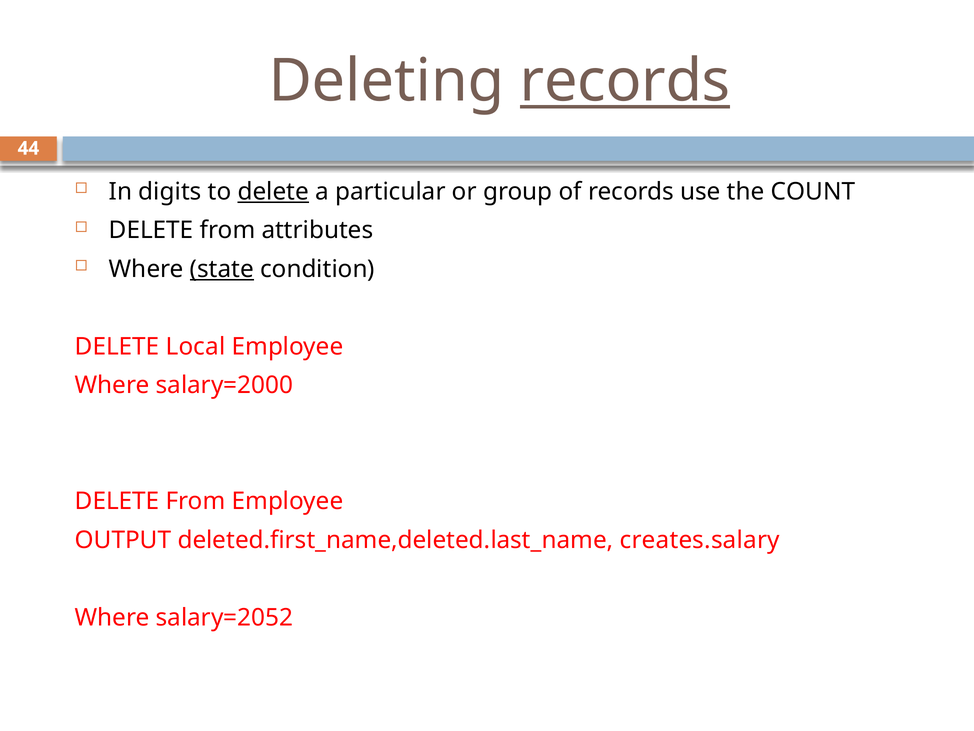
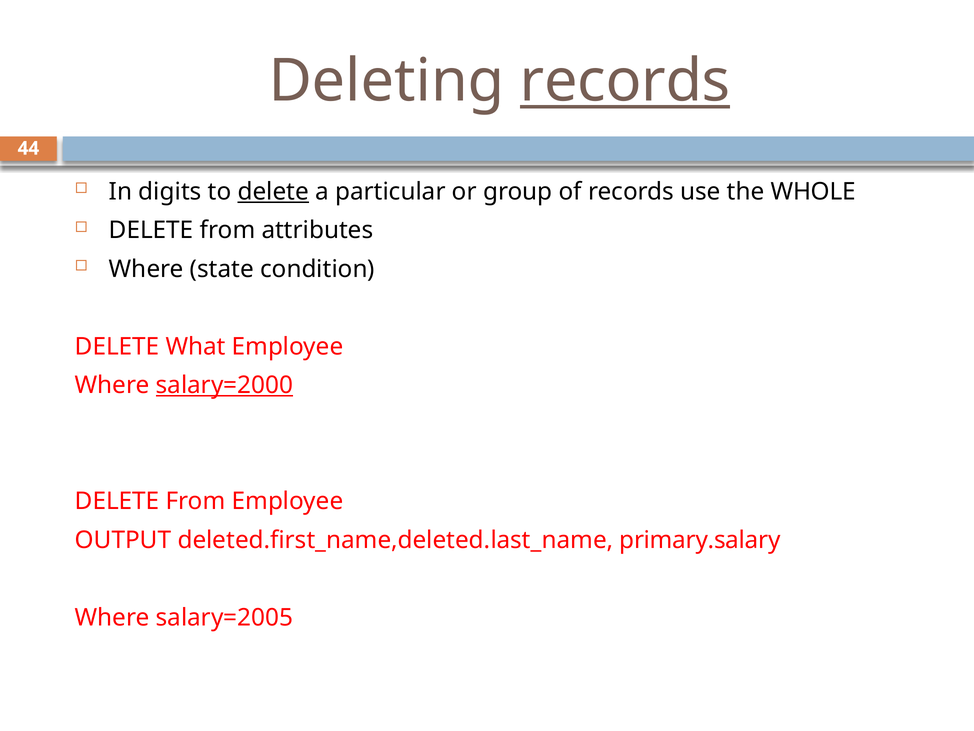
COUNT: COUNT -> WHOLE (813, 192)
state underline: present -> none (222, 269)
Local: Local -> What (196, 346)
salary=2000 underline: none -> present (224, 385)
creates.salary: creates.salary -> primary.salary (700, 540)
salary=2052: salary=2052 -> salary=2005 (224, 617)
